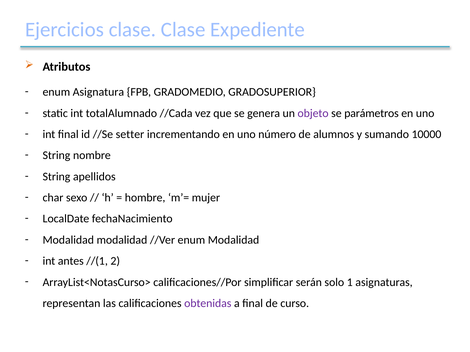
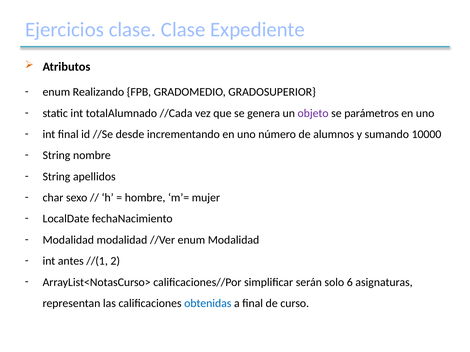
Asignatura: Asignatura -> Realizando (98, 92)
setter: setter -> desde (130, 134)
1: 1 -> 6 (350, 283)
obtenidas colour: purple -> blue (208, 304)
